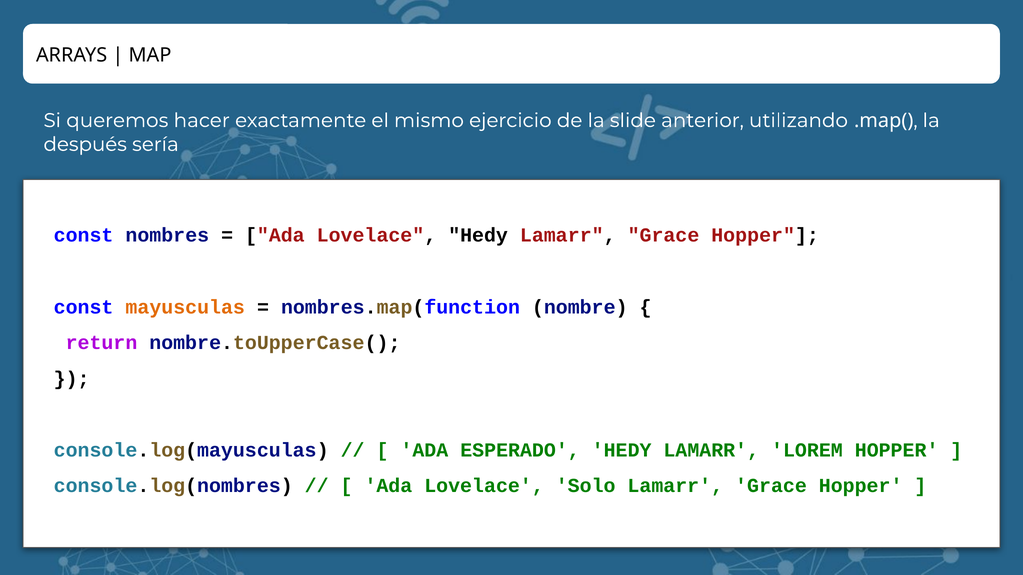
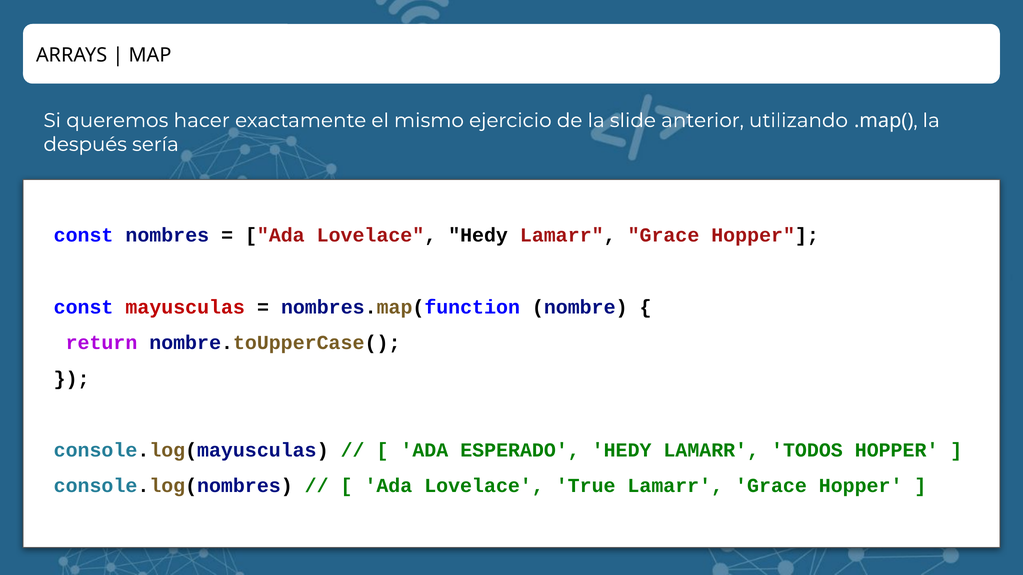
mayusculas colour: orange -> red (185, 307)
LOREM: LOREM -> TODOS (807, 450)
Solo: Solo -> True (586, 486)
